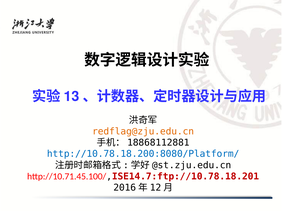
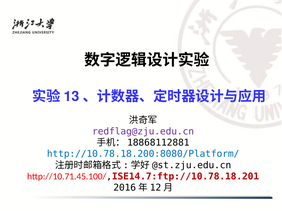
redflag@zju.edu.cn colour: orange -> purple (143, 132)
